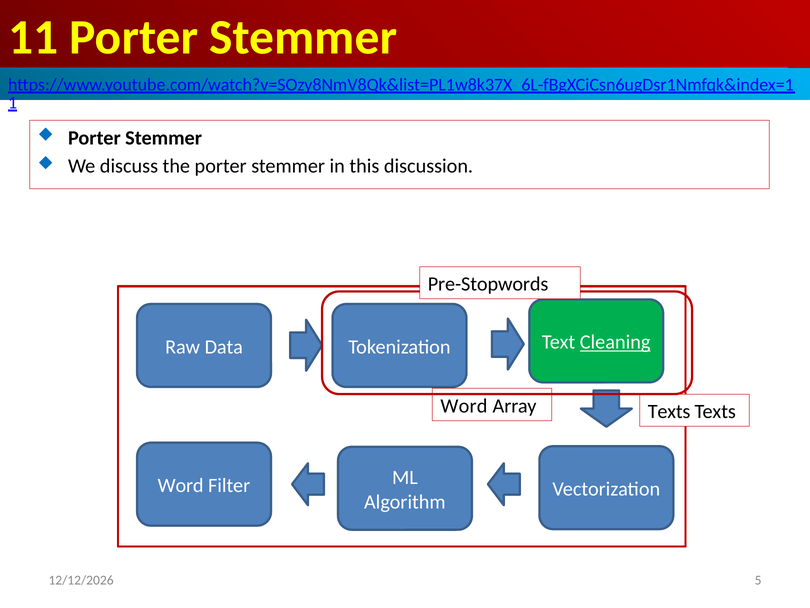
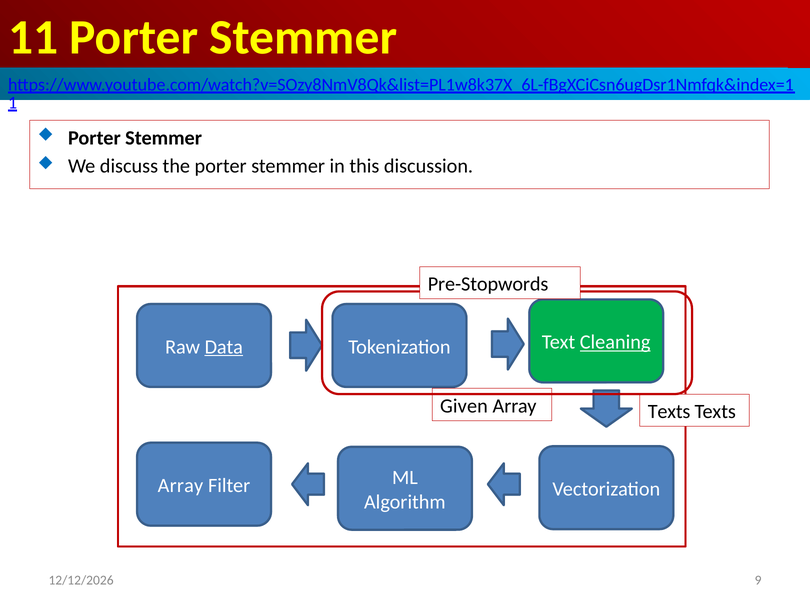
Data underline: none -> present (224, 347)
Word: Word -> Given (464, 406)
Word: Word -> Array (180, 485)
5: 5 -> 9 (758, 580)
